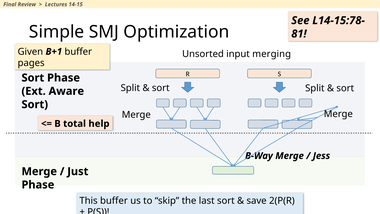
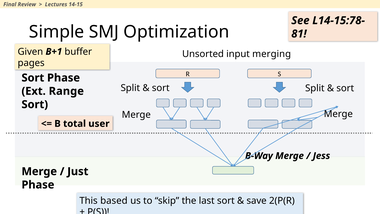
Aware: Aware -> Range (66, 91)
help: help -> user (99, 124)
This buffer: buffer -> based (114, 200)
